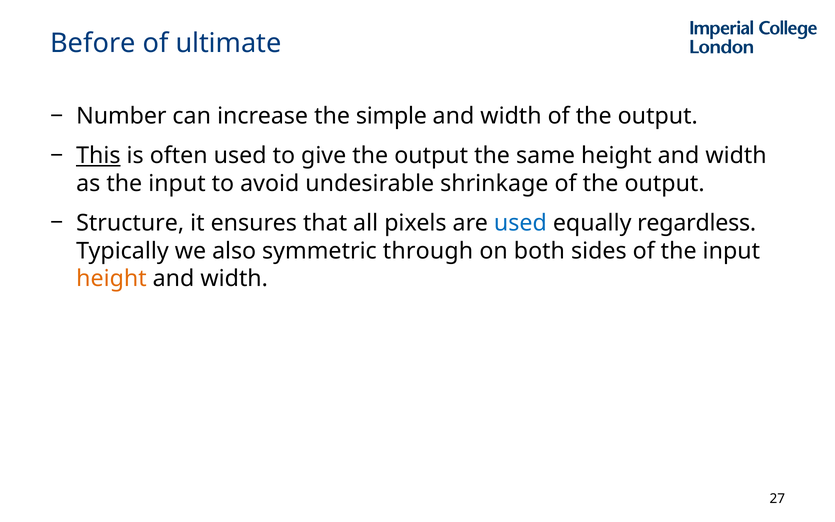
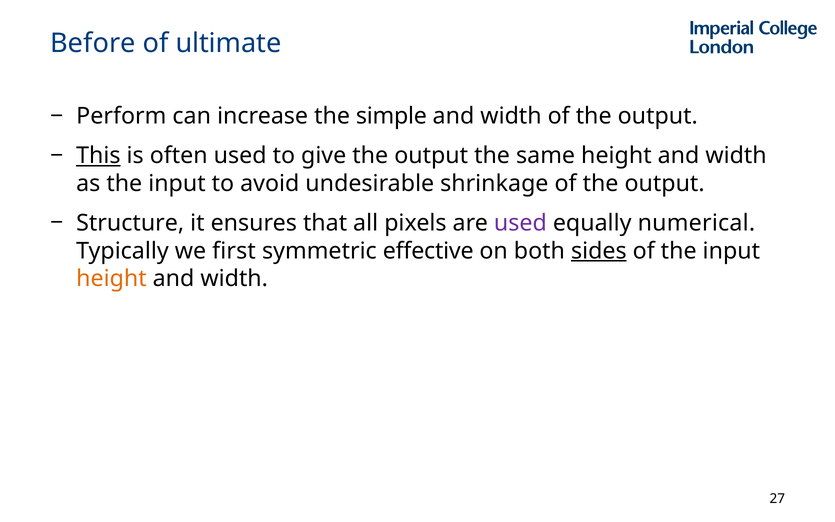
Number: Number -> Perform (121, 116)
used colour: blue -> purple (520, 223)
regardless: regardless -> numerical (696, 223)
also: also -> first (234, 251)
through: through -> effective (428, 251)
sides underline: none -> present (599, 251)
